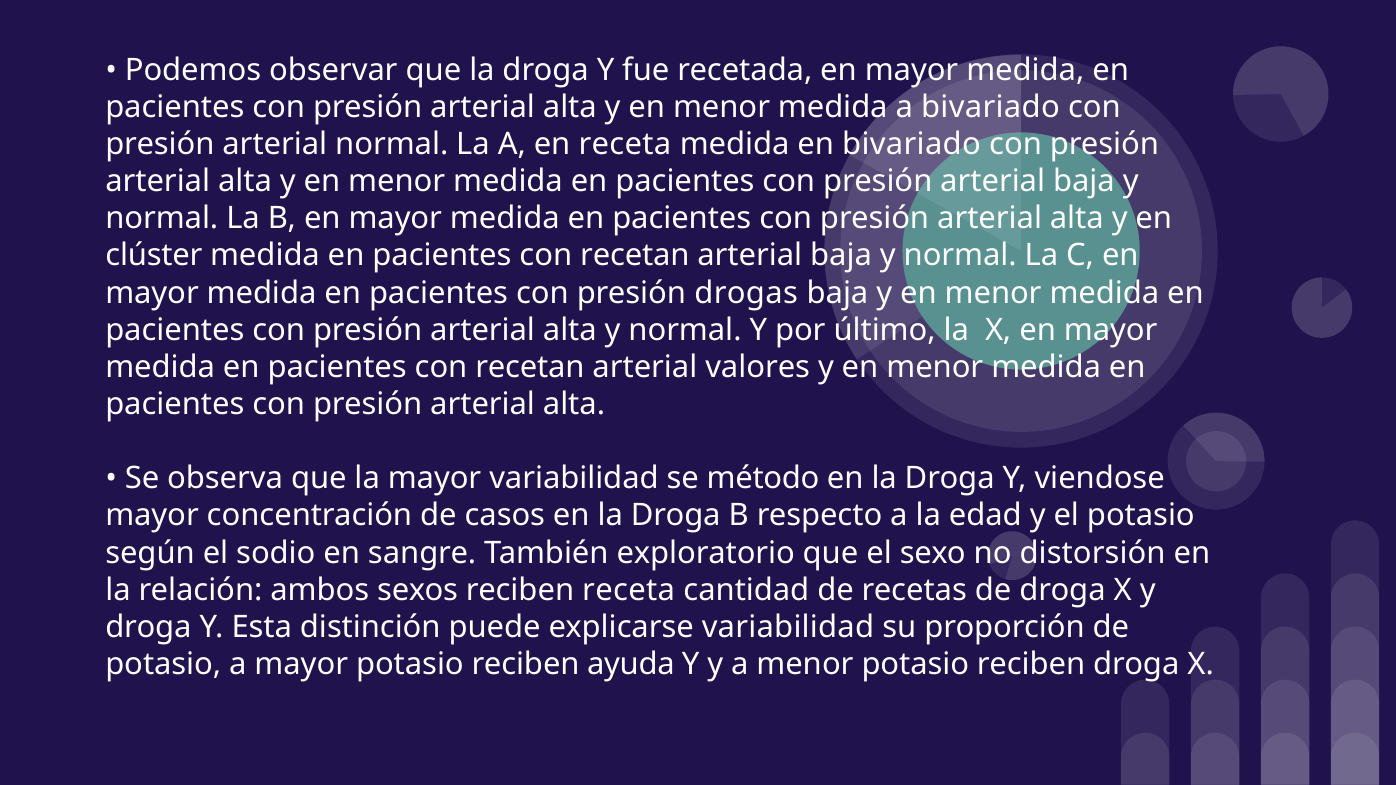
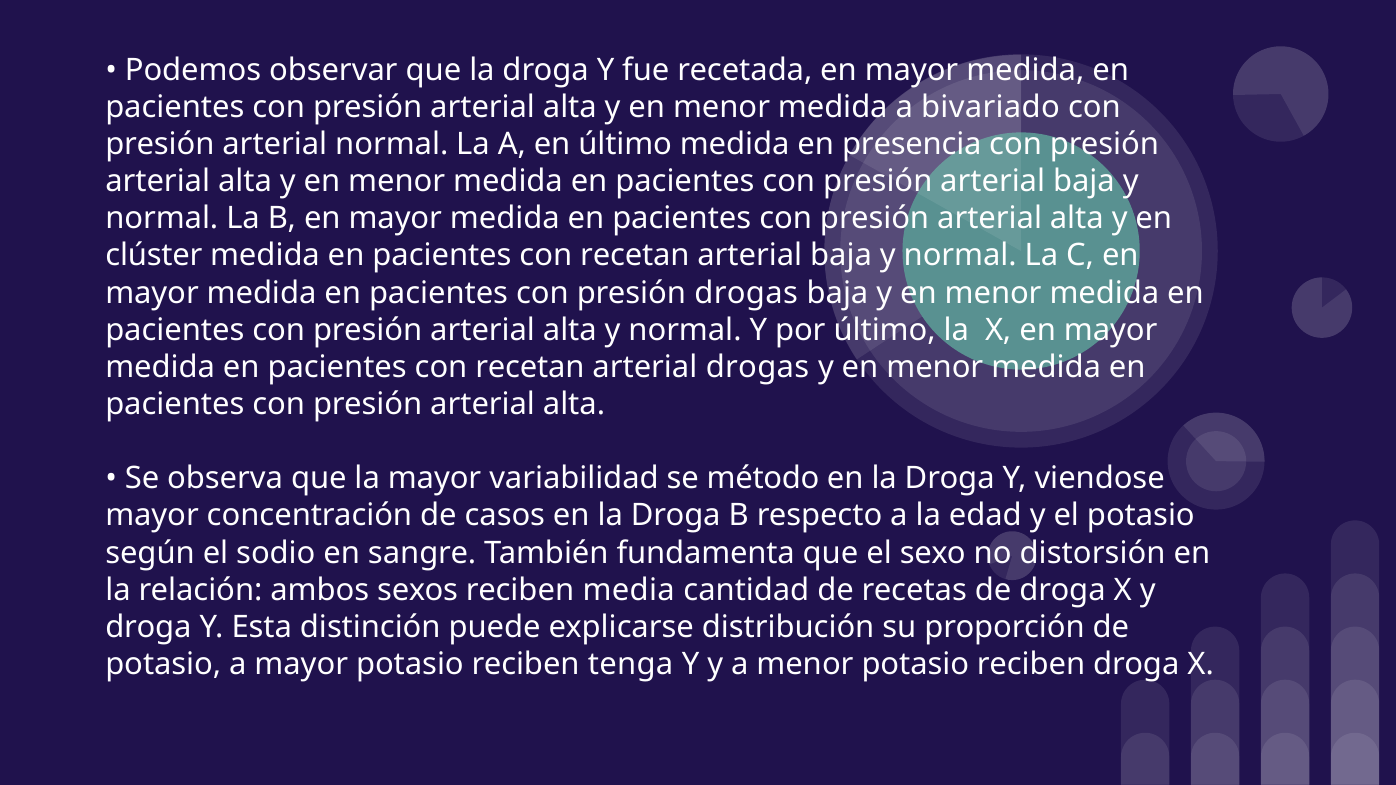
en receta: receta -> último (625, 144)
en bivariado: bivariado -> presencia (912, 144)
arterial valores: valores -> drogas (757, 367)
exploratorio: exploratorio -> fundamenta (706, 553)
reciben receta: receta -> media (629, 590)
explicarse variabilidad: variabilidad -> distribución (788, 627)
ayuda: ayuda -> tenga (631, 664)
